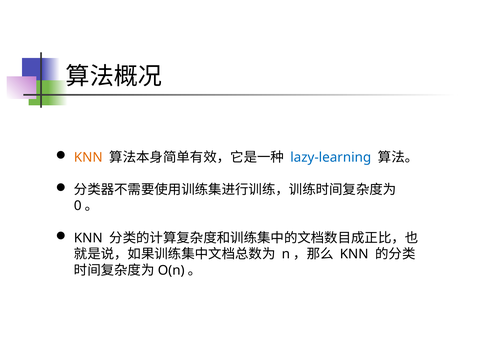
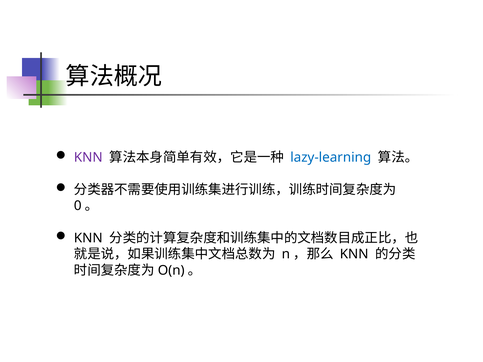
KNN colour: orange -> purple (88, 158)
